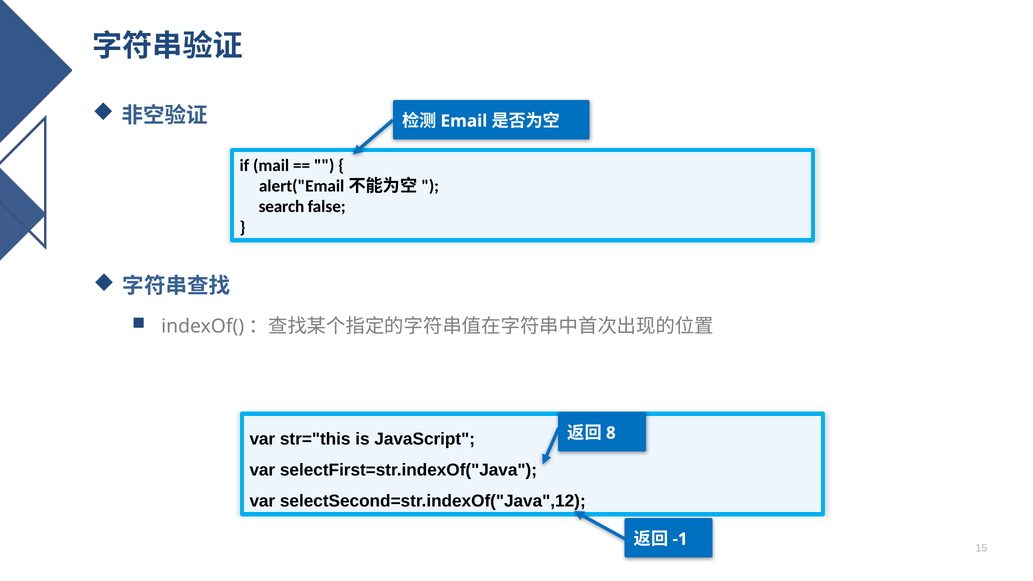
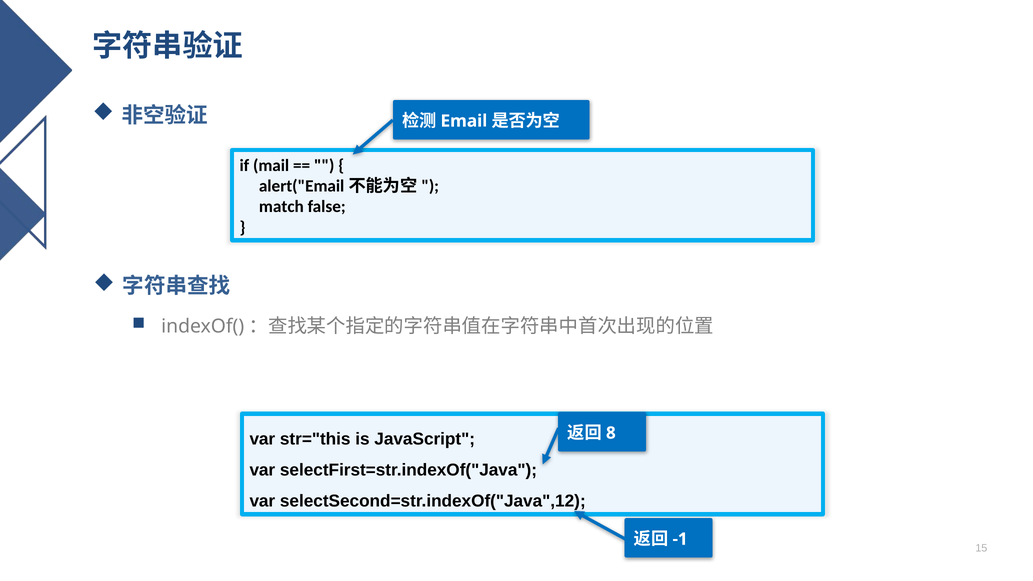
search: search -> match (281, 207)
